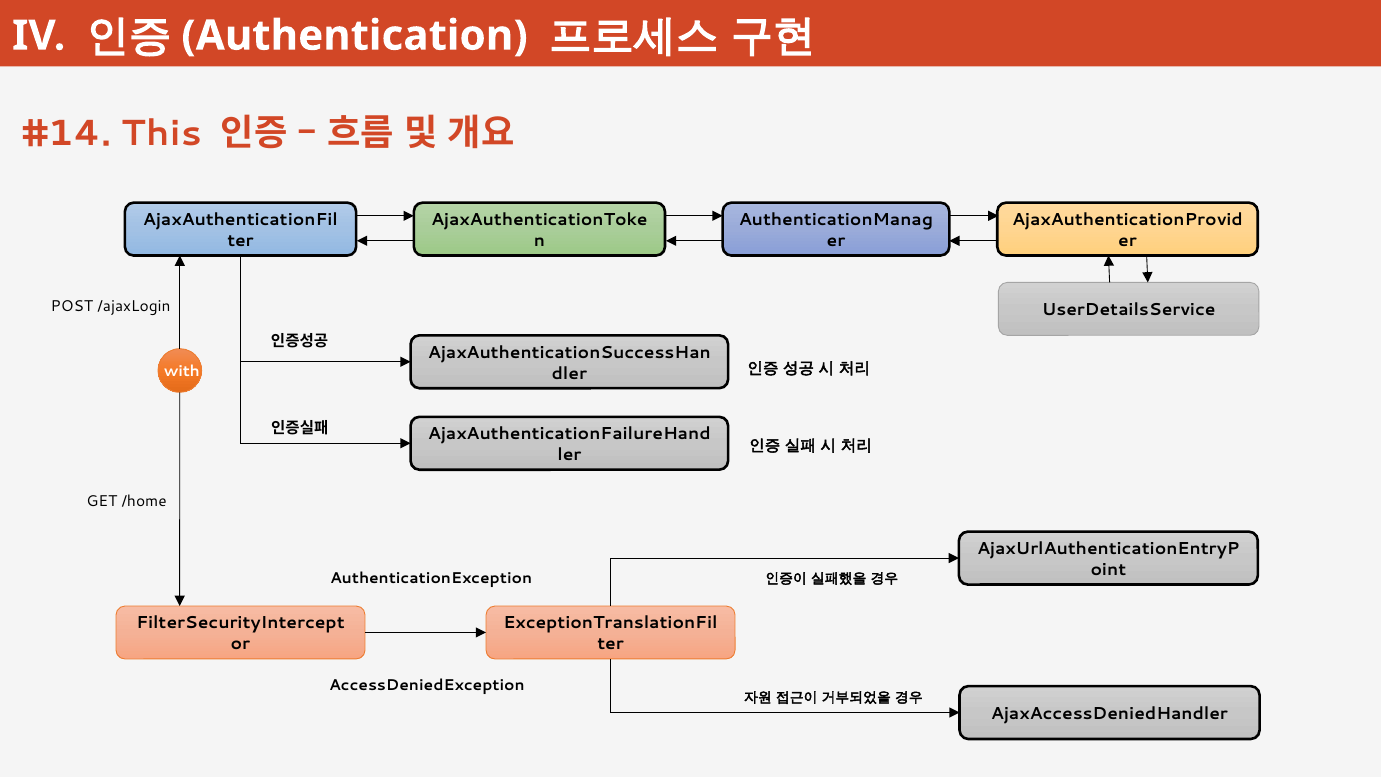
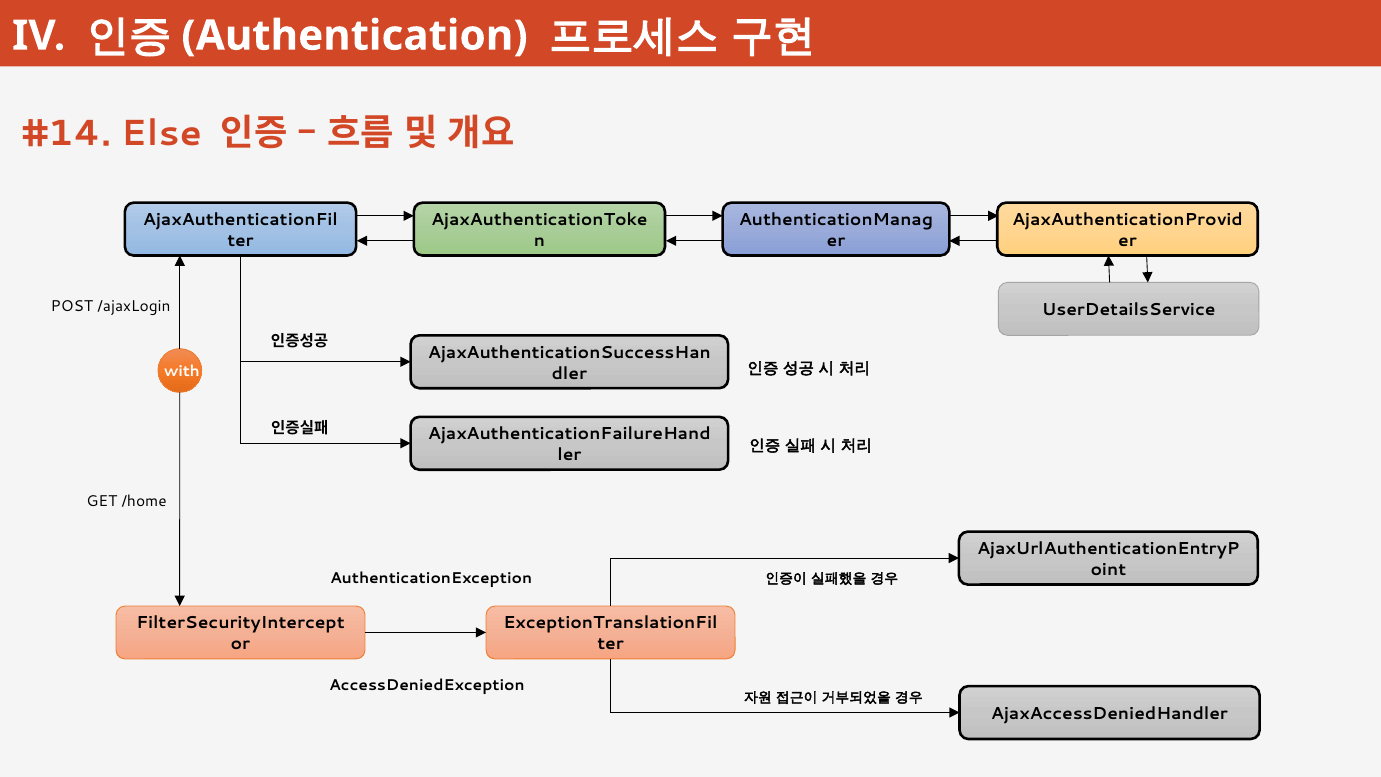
This: This -> Else (161, 134)
